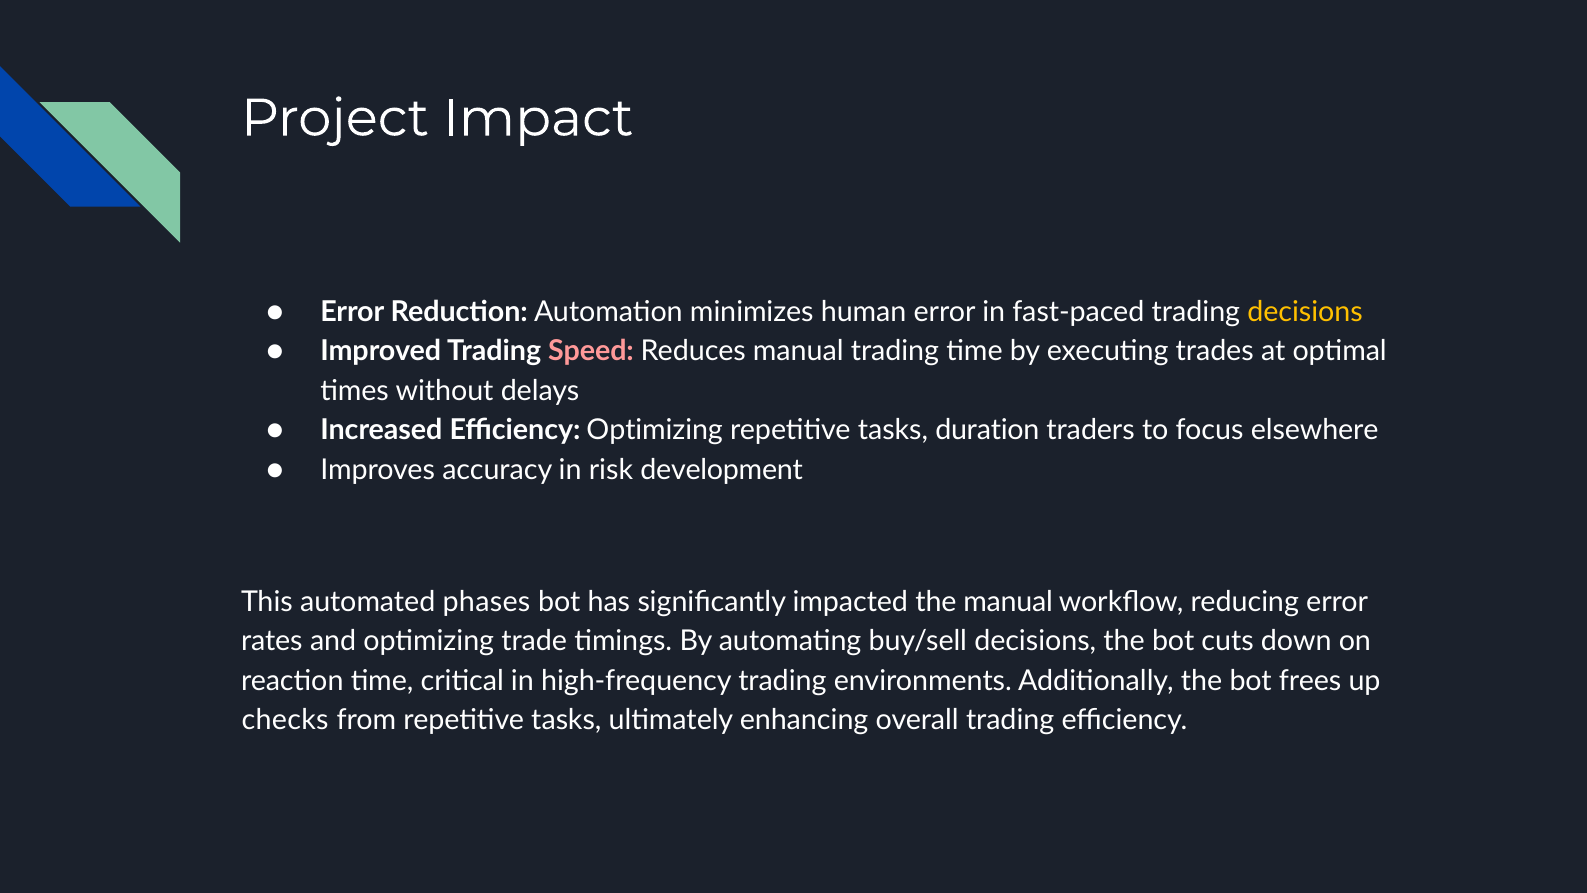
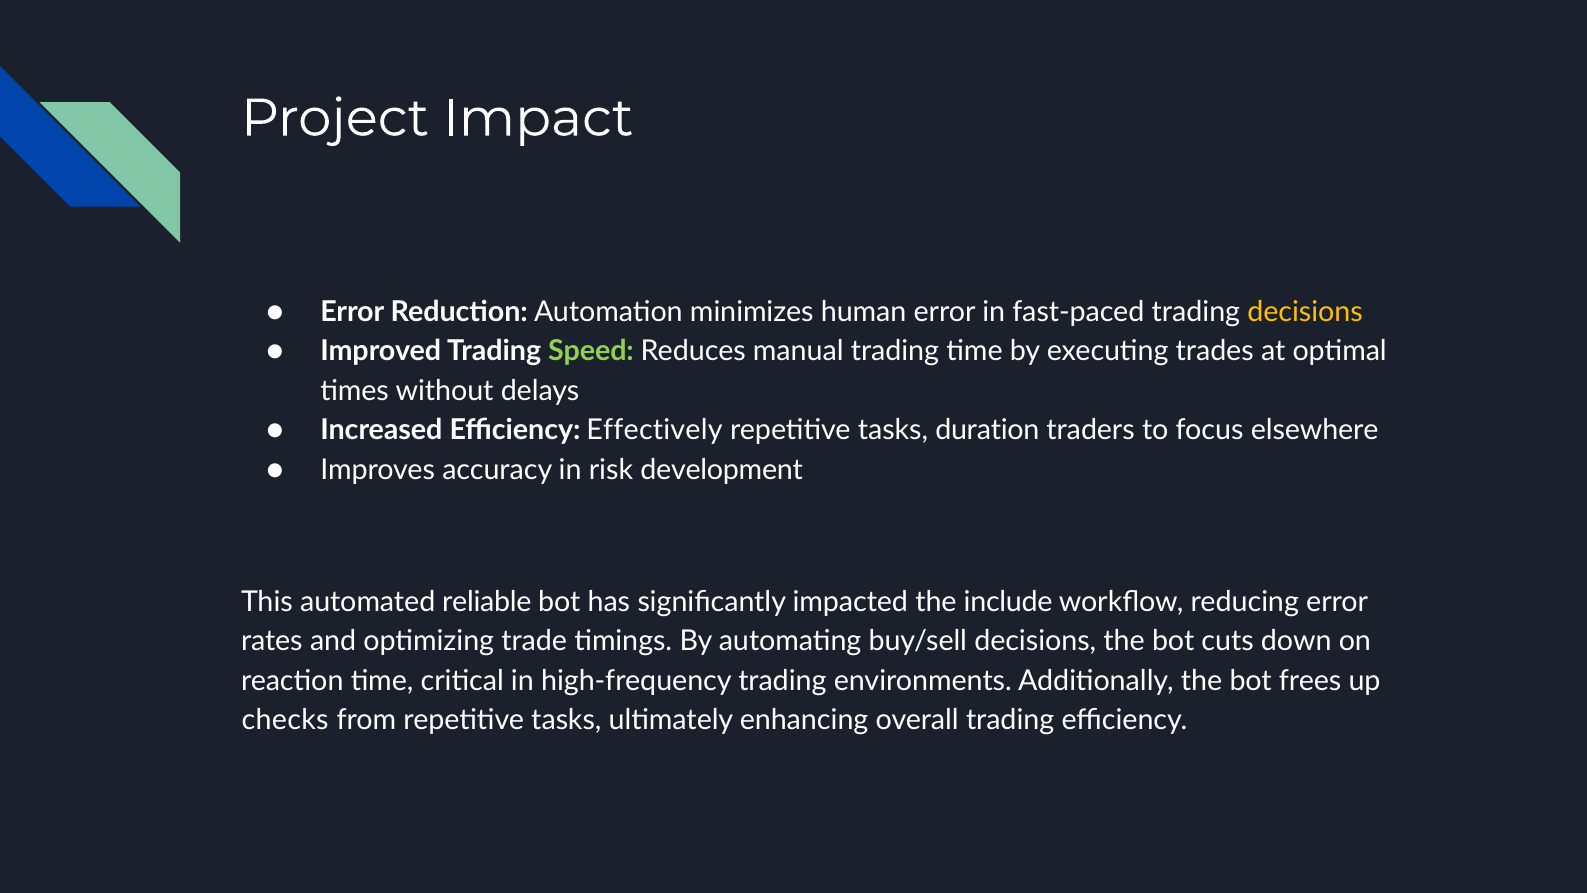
Speed colour: pink -> light green (591, 351)
Efficiency Optimizing: Optimizing -> Effectively (655, 430)
phases: phases -> reliable (487, 602)
the manual: manual -> include (1008, 602)
